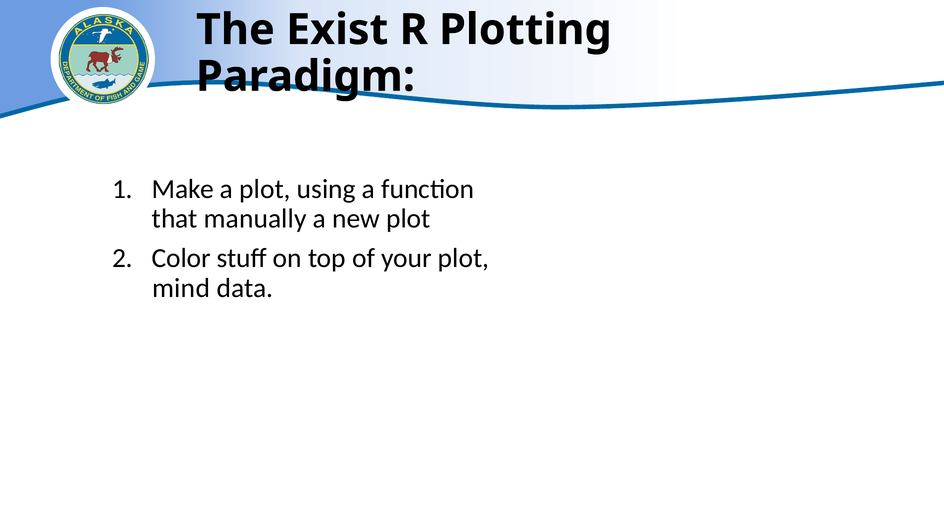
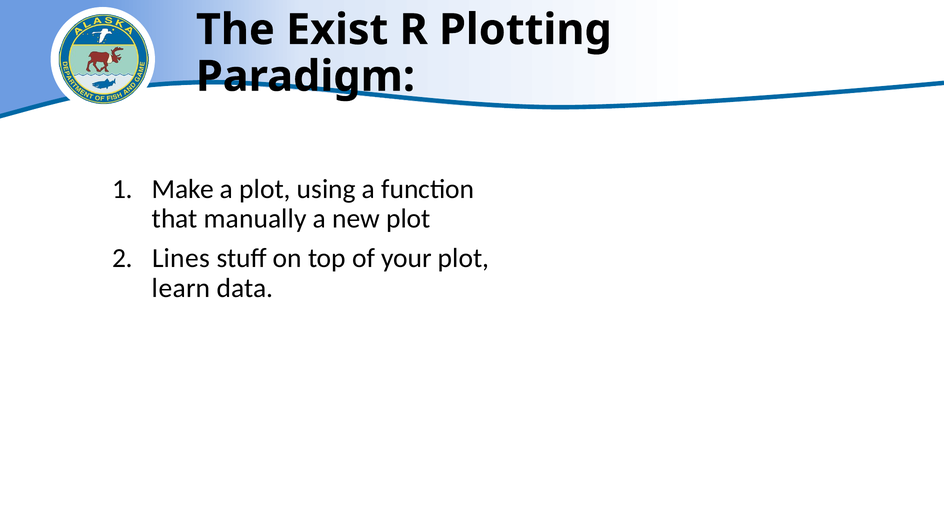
Color: Color -> Lines (181, 258)
mind: mind -> learn (181, 288)
